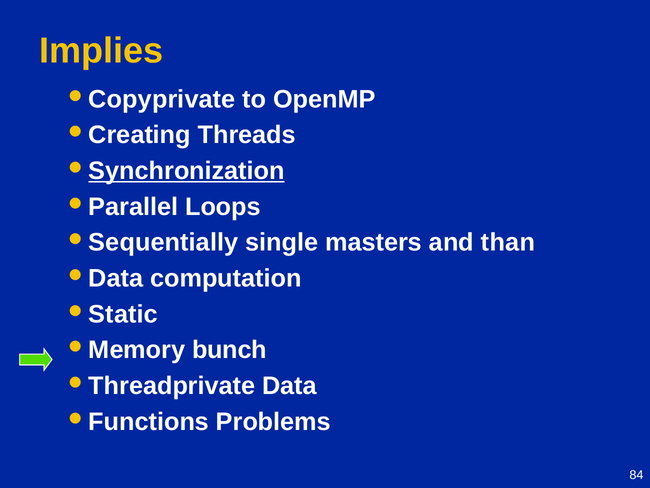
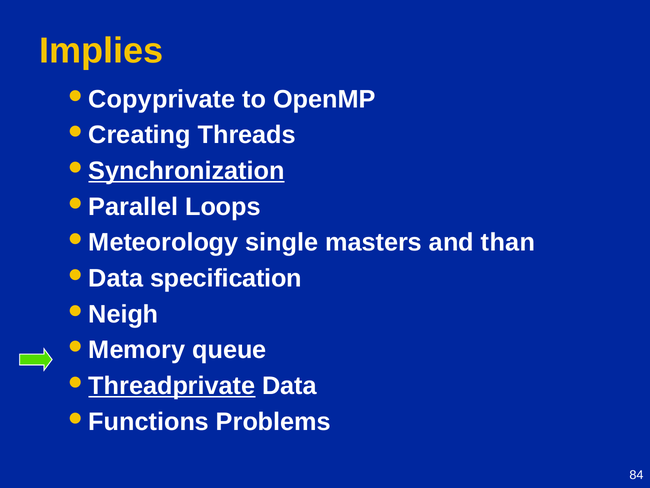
Sequentially: Sequentially -> Meteorology (163, 242)
computation: computation -> specification (226, 278)
Static: Static -> Neigh (123, 314)
bunch: bunch -> queue (229, 350)
Threadprivate underline: none -> present (172, 386)
